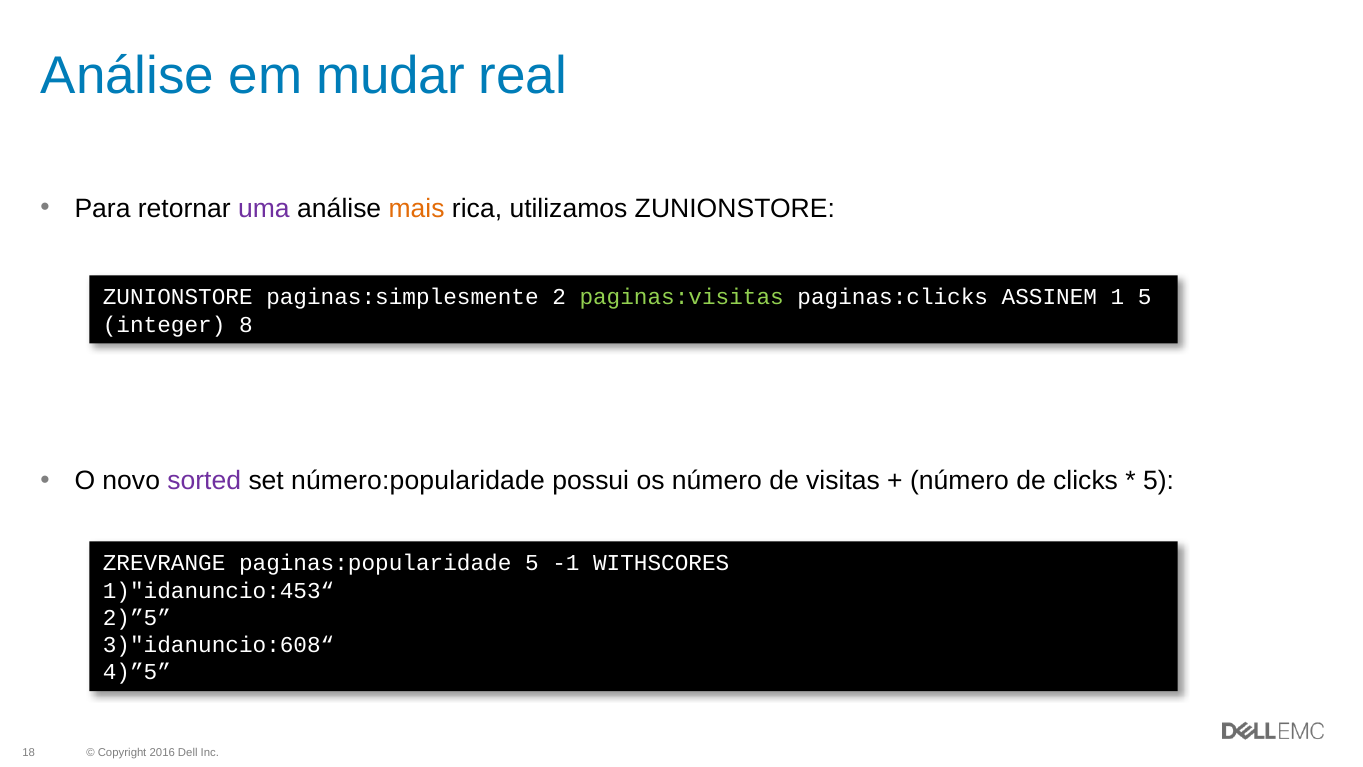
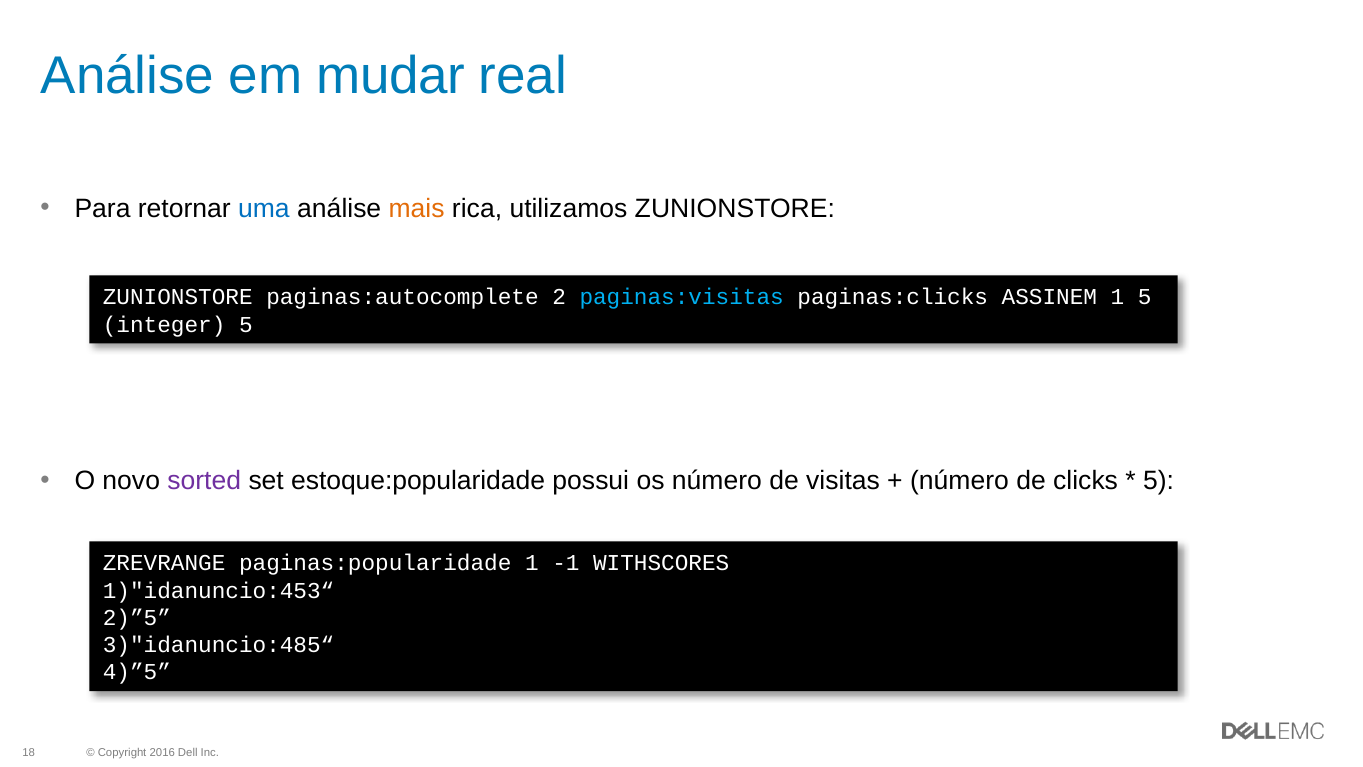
uma colour: purple -> blue (264, 208)
paginas:simplesmente: paginas:simplesmente -> paginas:autocomplete (402, 297)
paginas:visitas colour: light green -> light blue (682, 297)
integer 8: 8 -> 5 (246, 325)
número:popularidade: número:popularidade -> estoque:popularidade (418, 481)
paginas:popularidade 5: 5 -> 1 (532, 563)
3)"idanuncio:608“: 3)"idanuncio:608“ -> 3)"idanuncio:485“ (219, 645)
